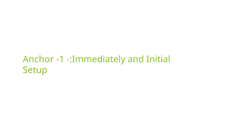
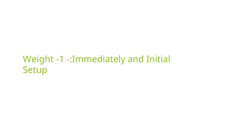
Anchor: Anchor -> Weight (38, 59)
